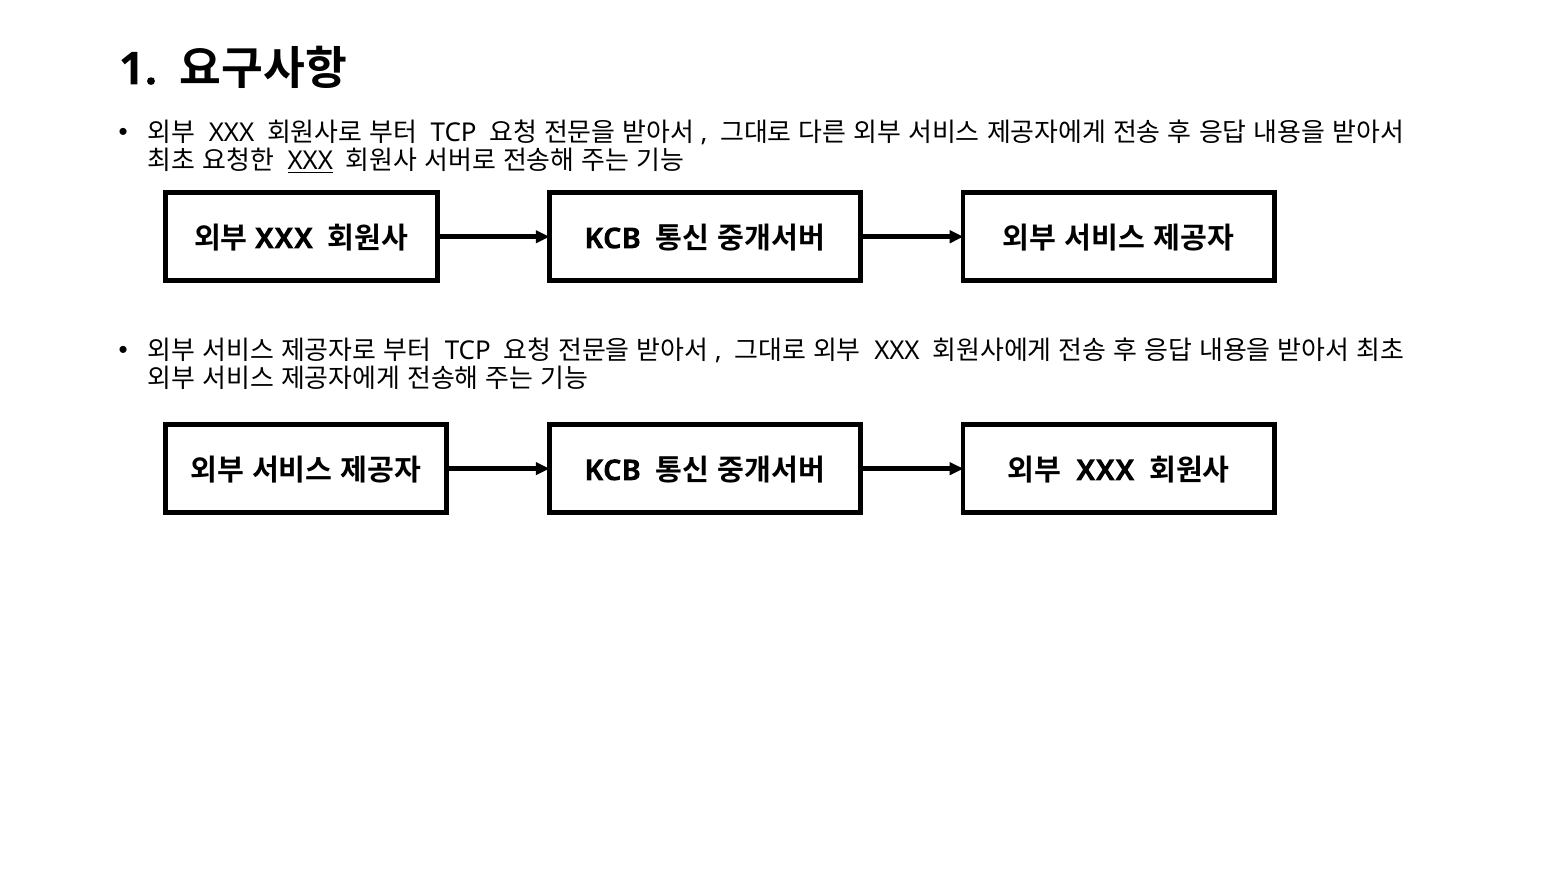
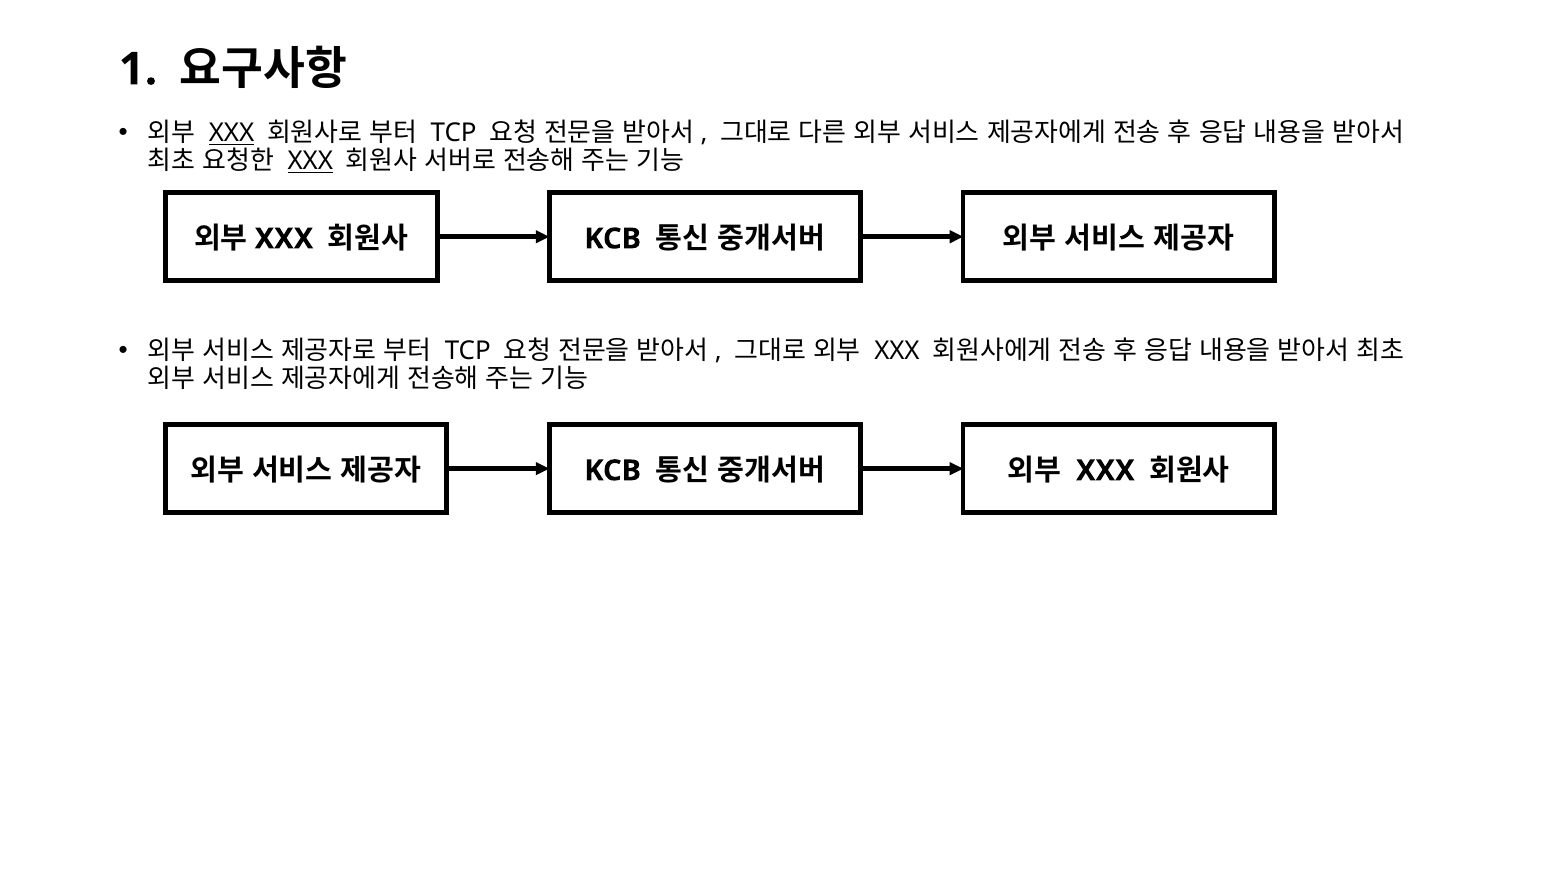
XXX underline: none -> present (232, 133)
